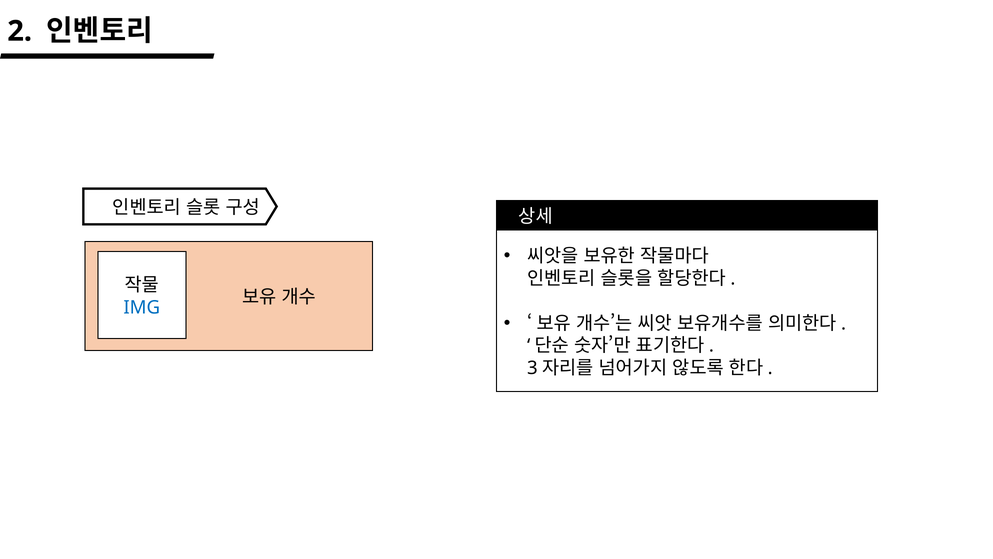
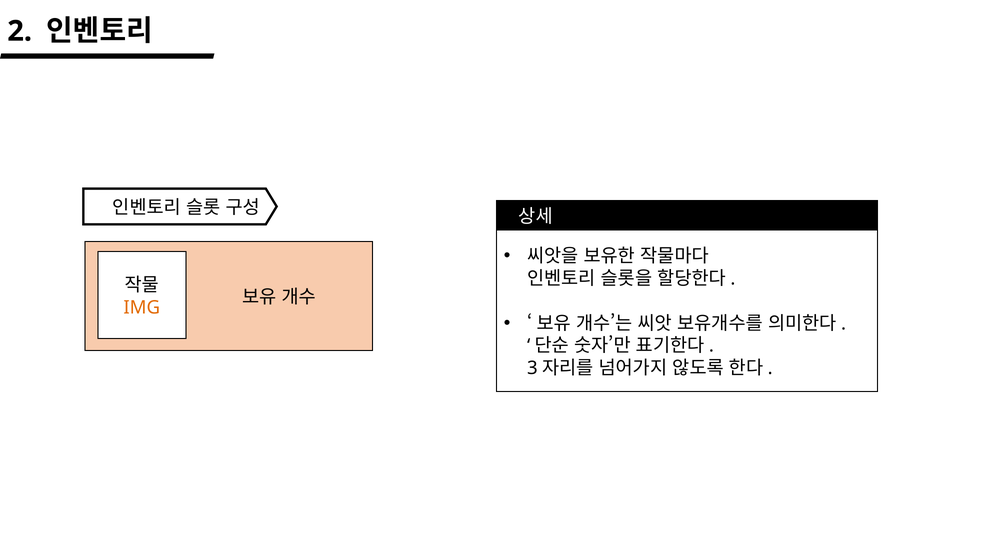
IMG colour: blue -> orange (142, 307)
